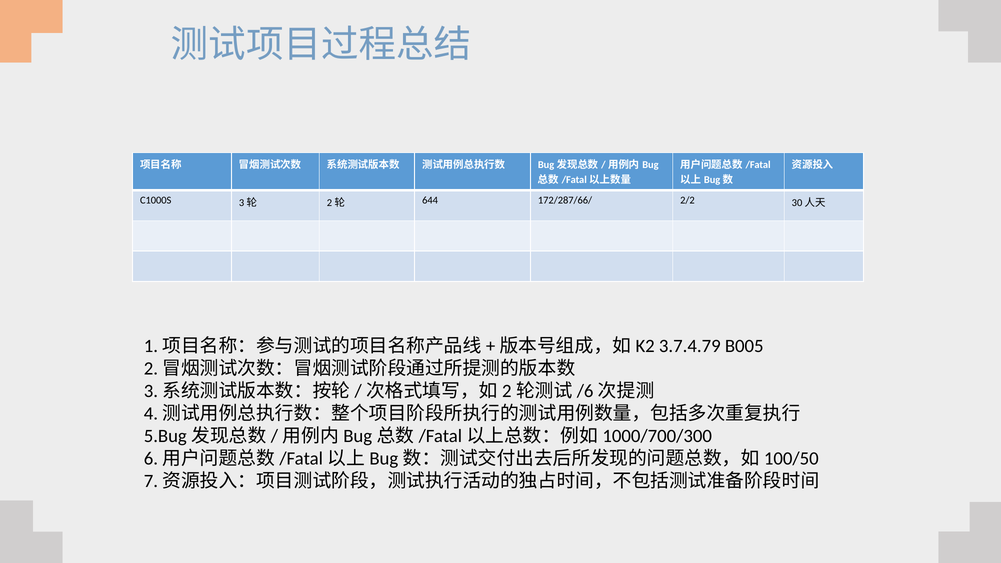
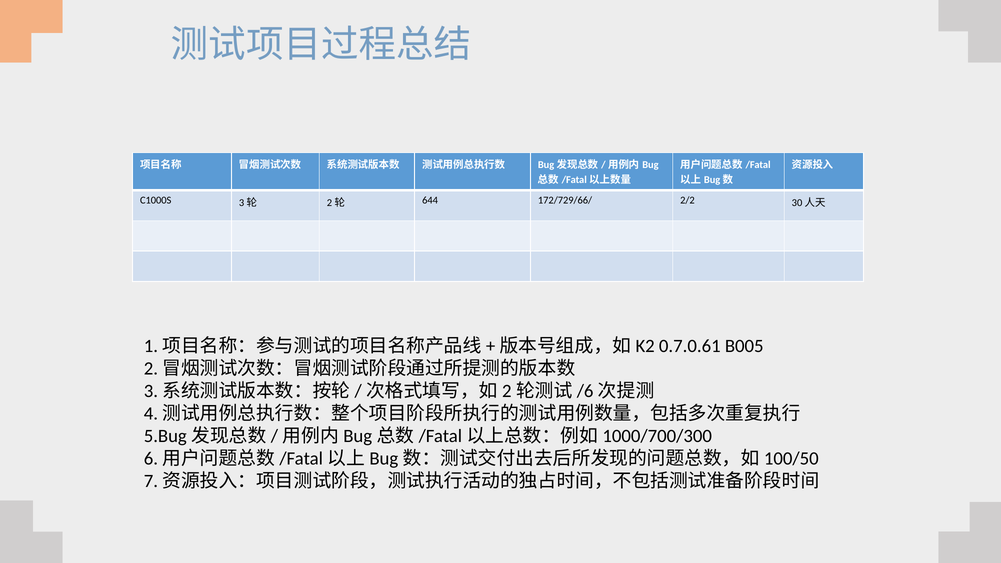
172/287/66/: 172/287/66/ -> 172/729/66/ (565, 200)
3.7.4.79: 3.7.4.79 -> 0.7.0.61 (690, 346)
